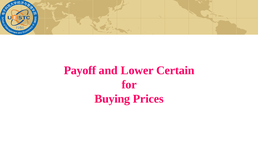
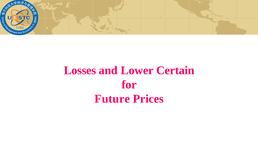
Payoff: Payoff -> Losses (80, 71)
Buying: Buying -> Future (112, 99)
